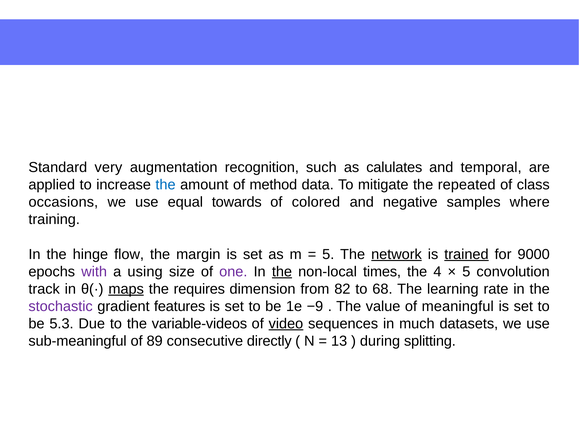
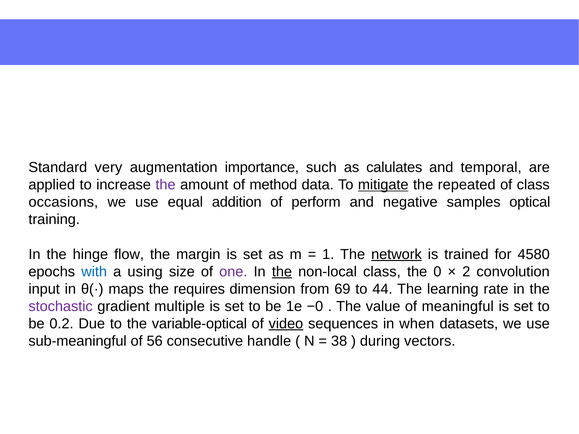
recognition: recognition -> importance (262, 168)
the colour: blue -> purple (166, 185)
mitigate underline: none -> present (383, 185)
towards: towards -> addition (237, 202)
colored: colored -> perform (316, 202)
where: where -> optical (530, 202)
5: 5 -> 1 (328, 254)
trained underline: present -> none (466, 254)
9000: 9000 -> 4580 (534, 254)
with colour: purple -> blue (94, 272)
non-local times: times -> class (382, 272)
4: 4 -> 0 (437, 272)
5: 5 -> 2 (466, 272)
track: track -> input (44, 289)
maps underline: present -> none (126, 289)
82: 82 -> 69 (342, 289)
68: 68 -> 44 (382, 289)
features: features -> multiple (180, 307)
−9: −9 -> −0 (315, 307)
5.3: 5.3 -> 0.2 (62, 324)
variable-videos: variable-videos -> variable-optical (199, 324)
much: much -> when (417, 324)
89: 89 -> 56 (155, 341)
directly: directly -> handle (269, 341)
13: 13 -> 38 (339, 341)
splitting: splitting -> vectors (430, 341)
